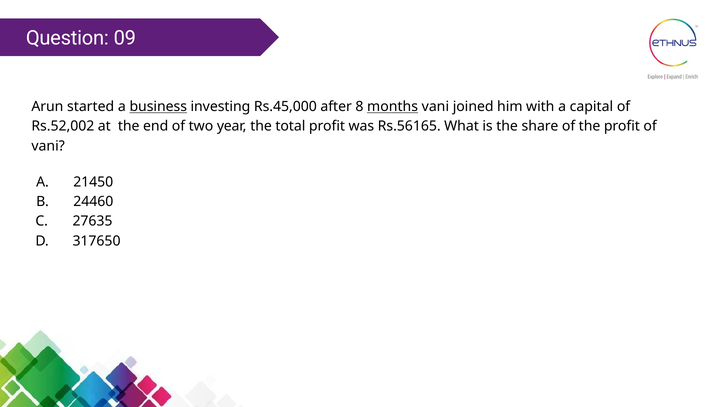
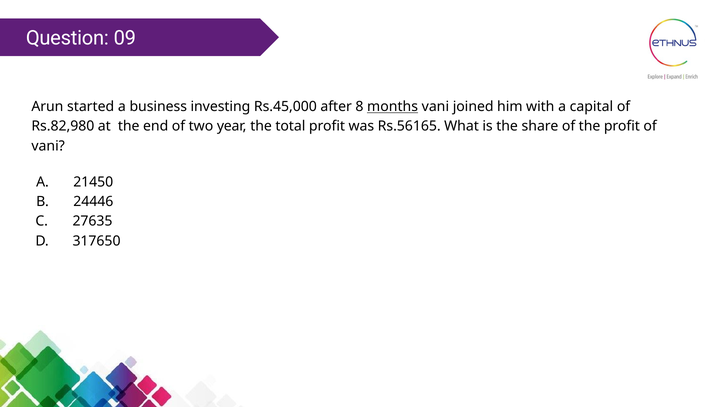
business underline: present -> none (158, 107)
Rs.52,002: Rs.52,002 -> Rs.82,980 (63, 126)
24460: 24460 -> 24446 (93, 202)
